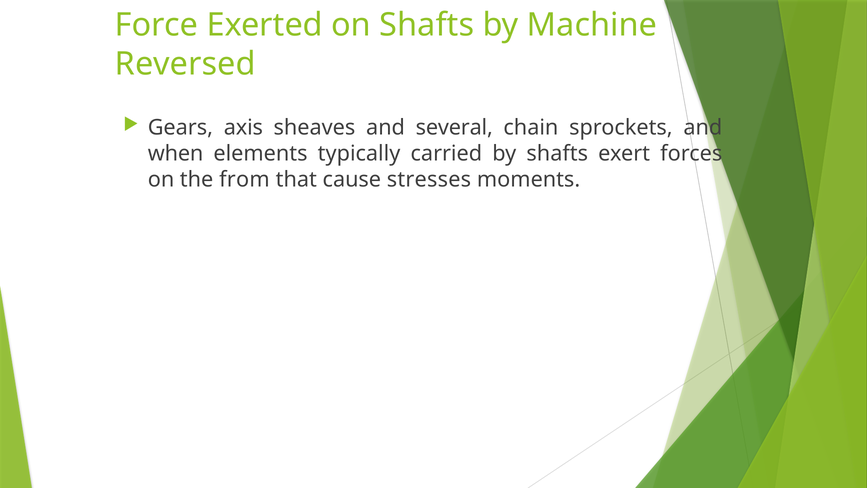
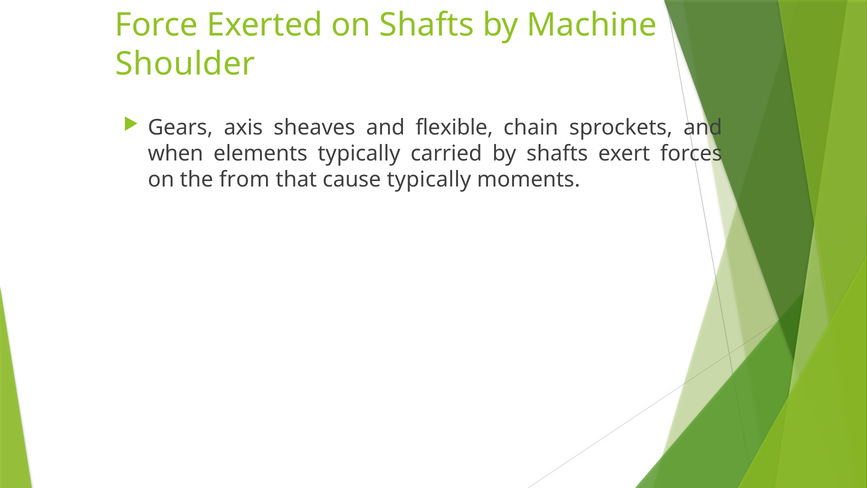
Reversed: Reversed -> Shoulder (185, 64)
several: several -> flexible (454, 127)
cause stresses: stresses -> typically (429, 179)
